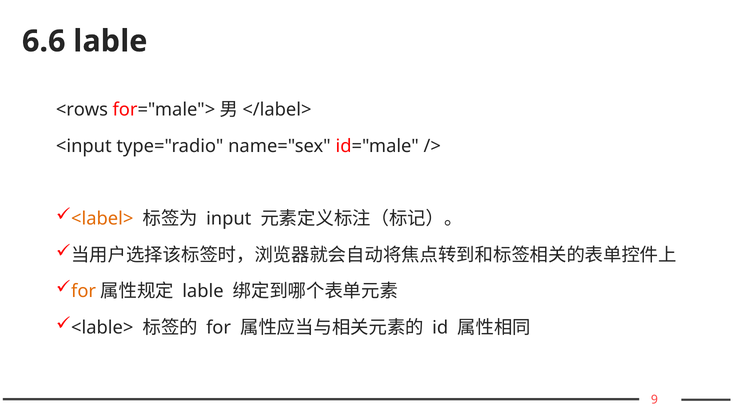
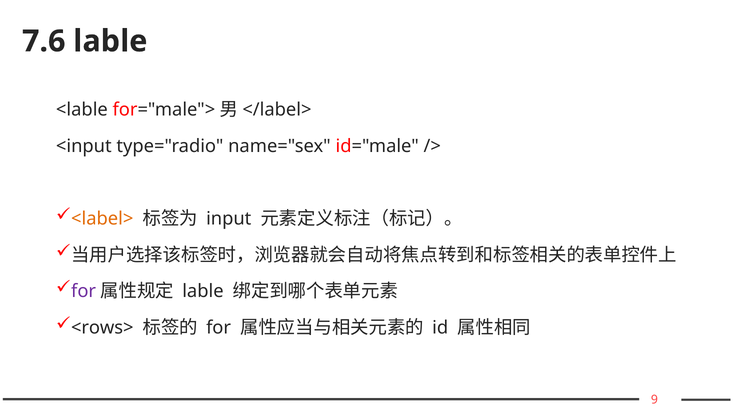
6.6: 6.6 -> 7.6 (44, 41)
<rows: <rows -> <lable (82, 110)
for colour: orange -> purple (84, 291)
<lable>: <lable> -> <rows> (102, 327)
